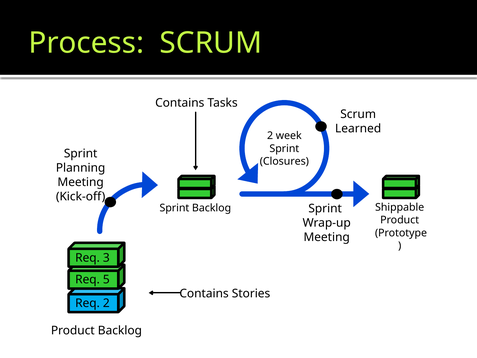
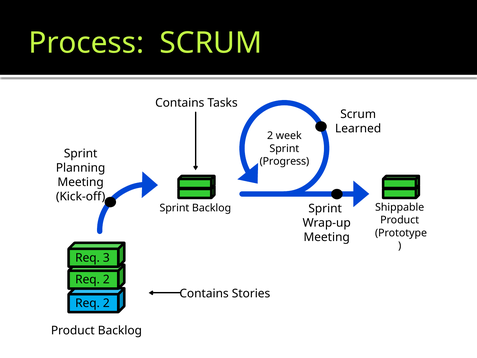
Closures: Closures -> Progress (284, 161)
5: 5 -> 2 (106, 279)
